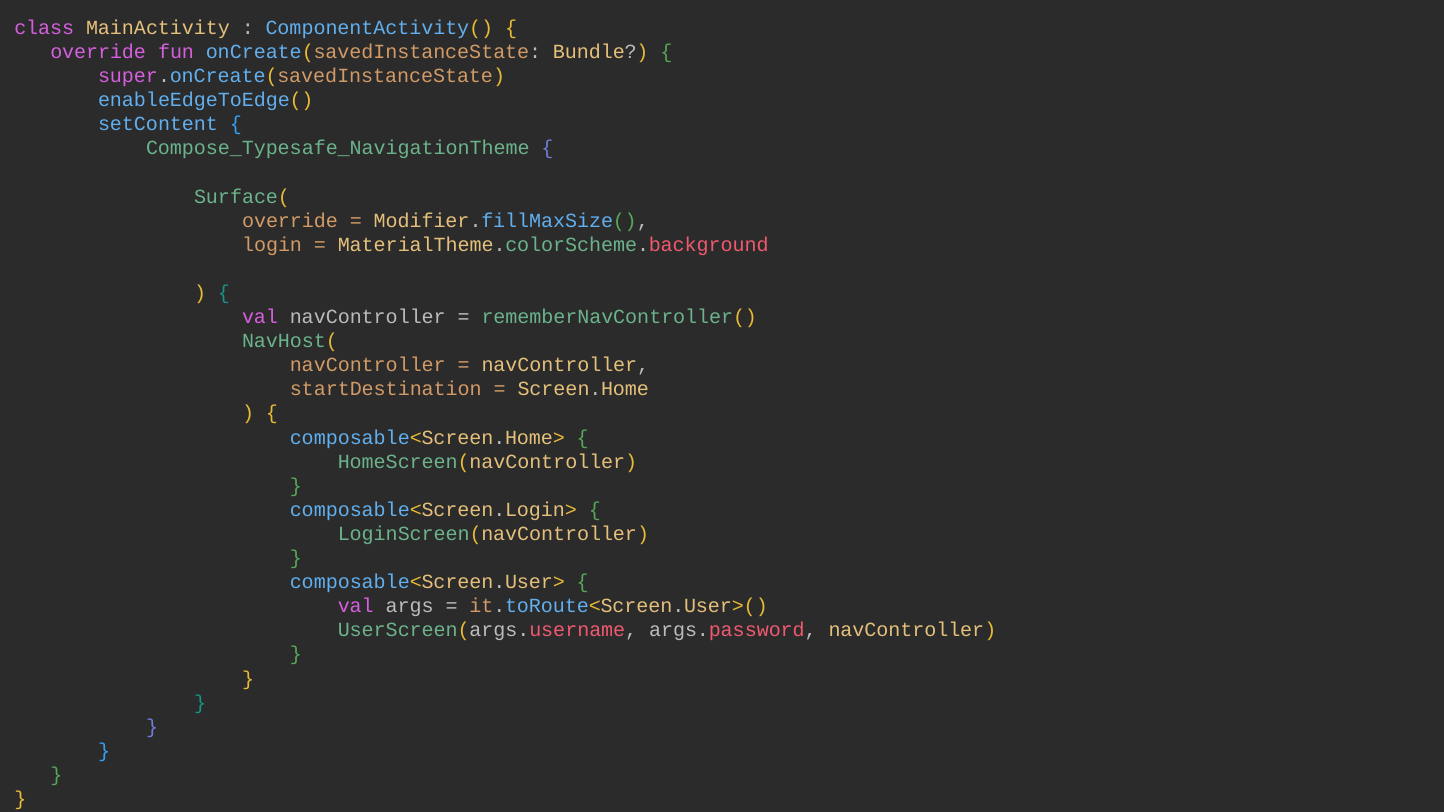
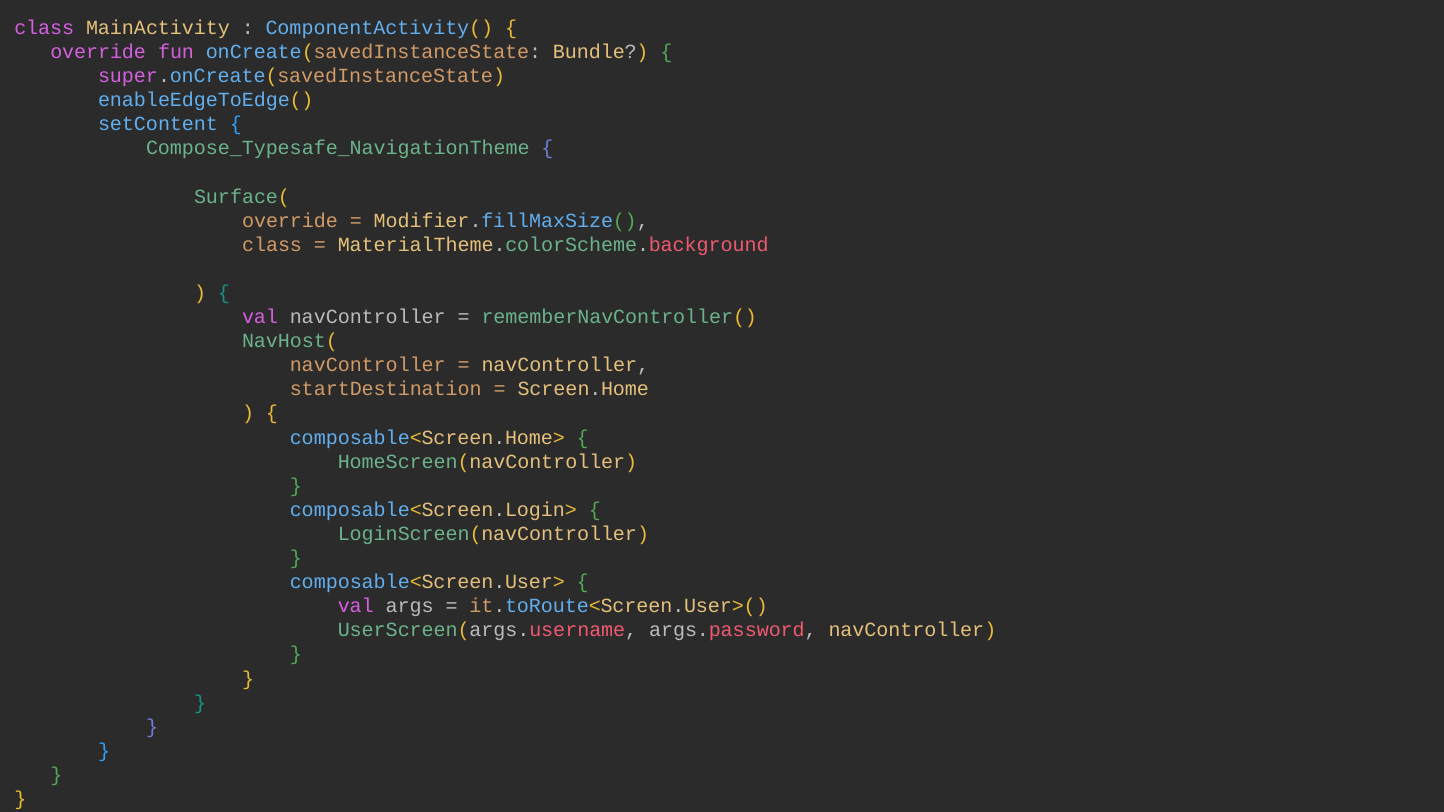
login: login -> class (272, 245)
